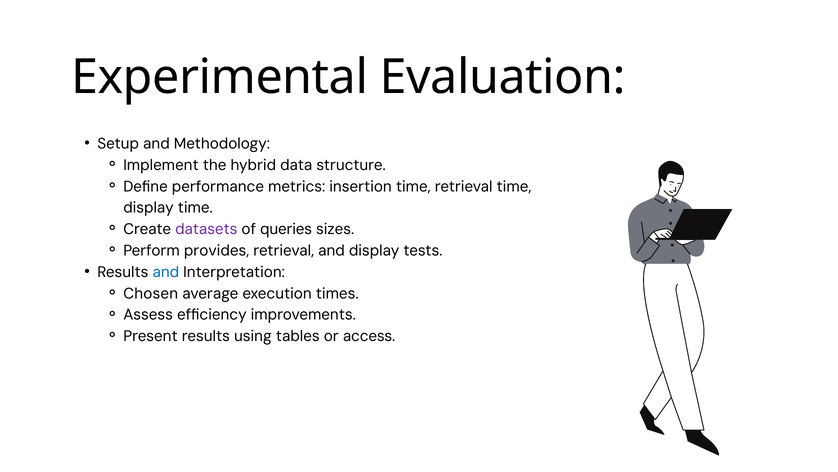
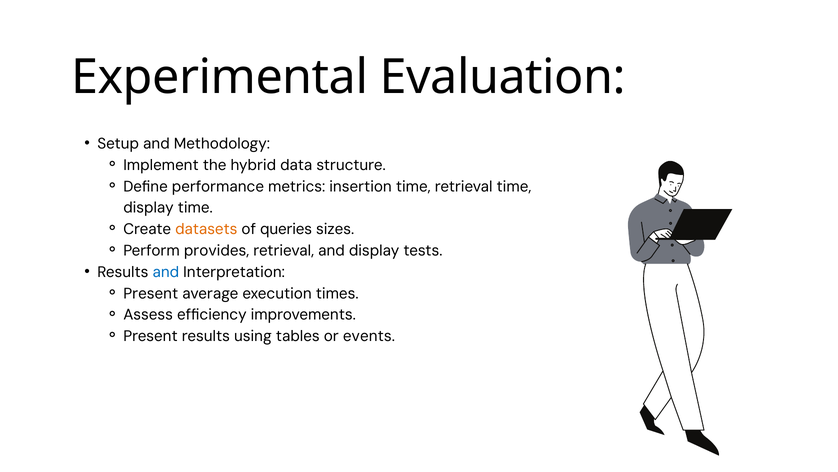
datasets colour: purple -> orange (206, 229)
Chosen: Chosen -> Present (151, 293)
access: access -> events (369, 336)
